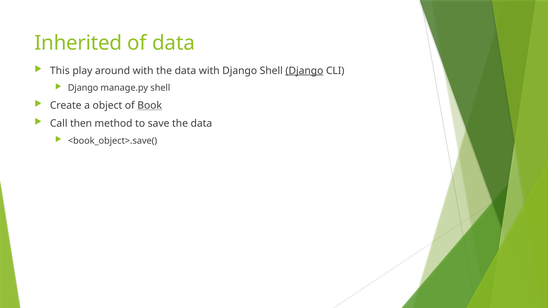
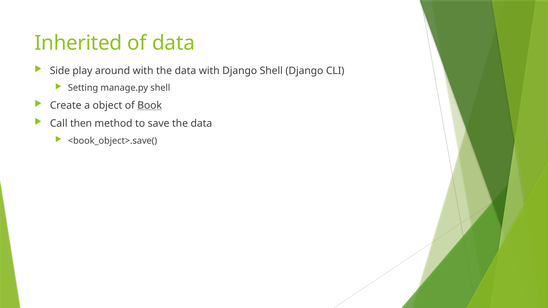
This: This -> Side (60, 71)
Django underline: present -> none (304, 71)
Django: Django -> Setting (83, 88)
